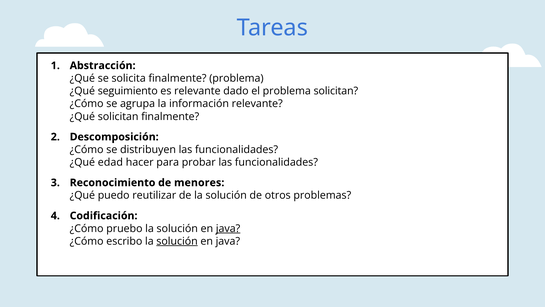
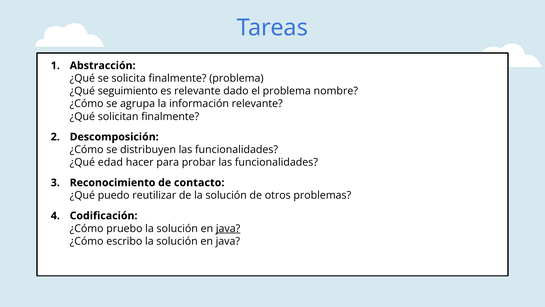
problema solicitan: solicitan -> nombre (336, 91)
menores: menores -> contacto (199, 182)
solución underline: present -> none (177, 241)
